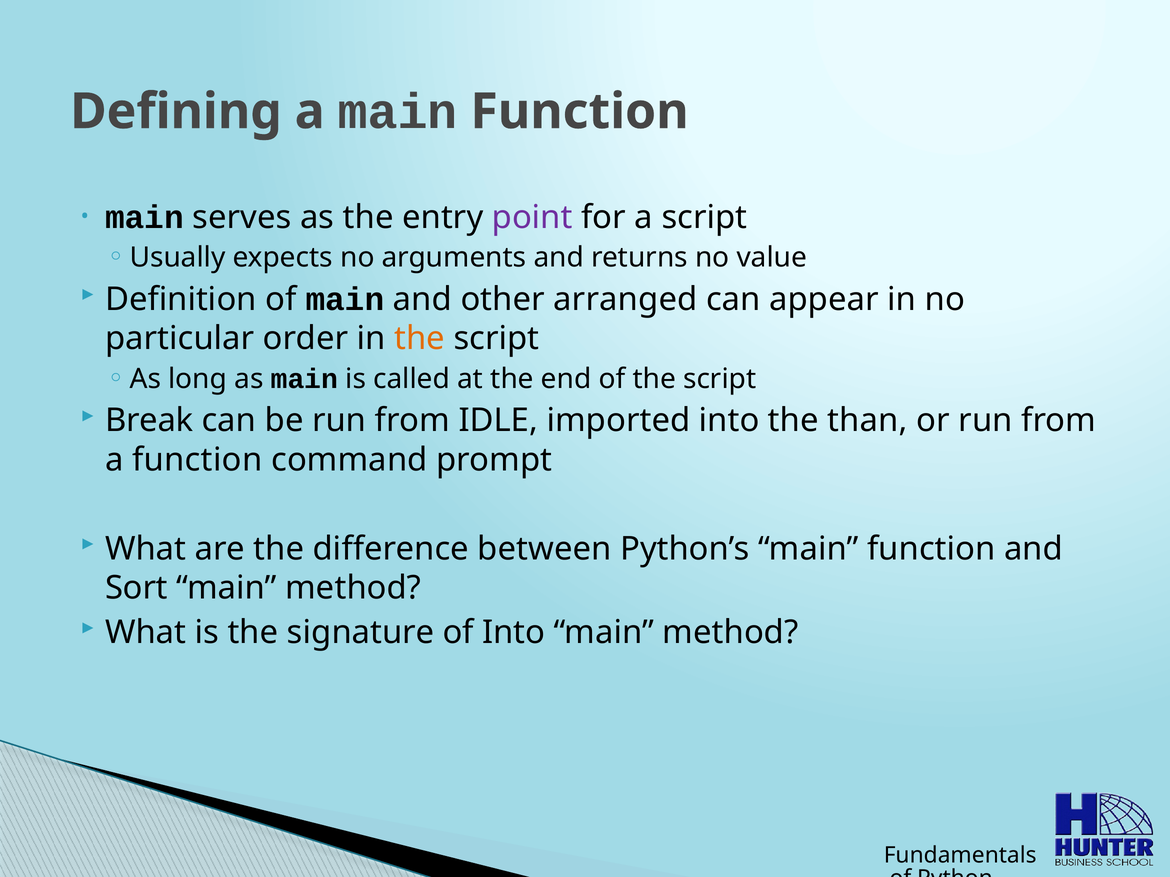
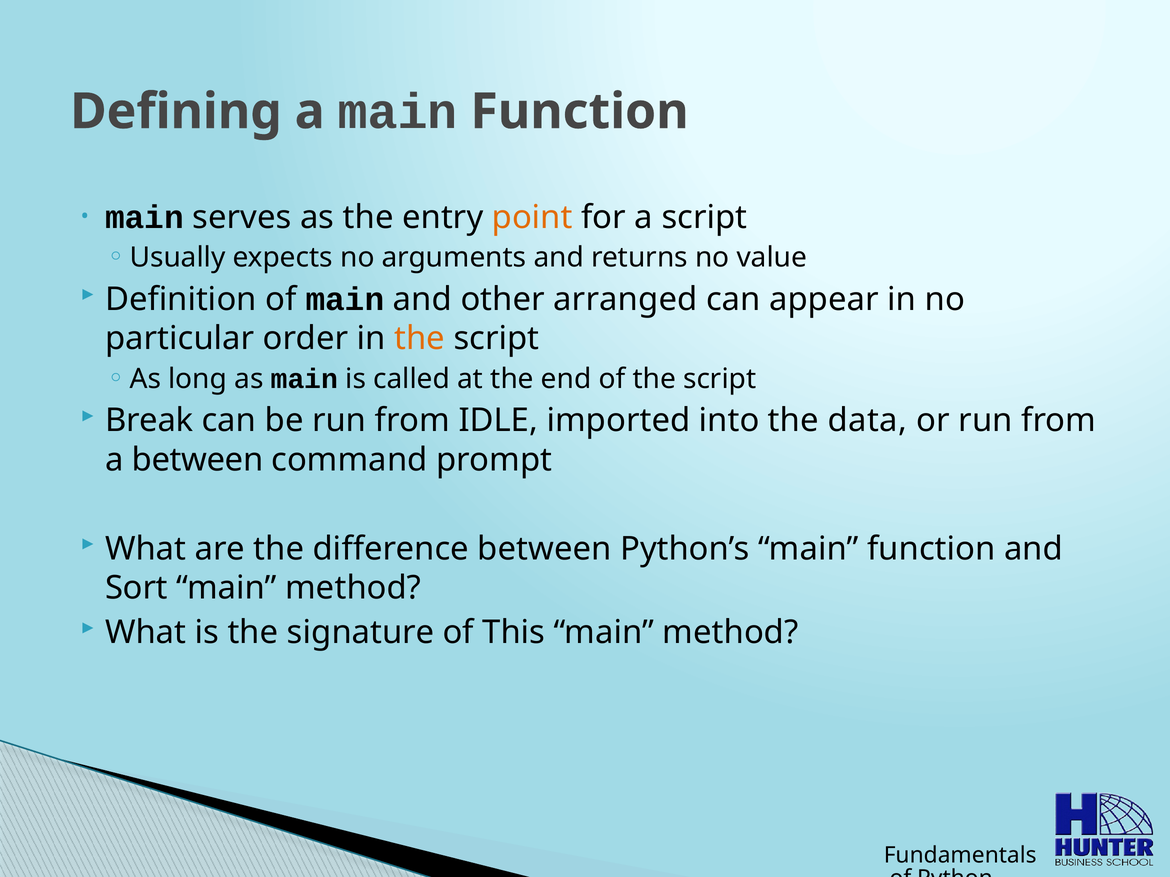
point colour: purple -> orange (532, 217)
than: than -> data (867, 421)
a function: function -> between (198, 460)
of Into: Into -> This (514, 633)
